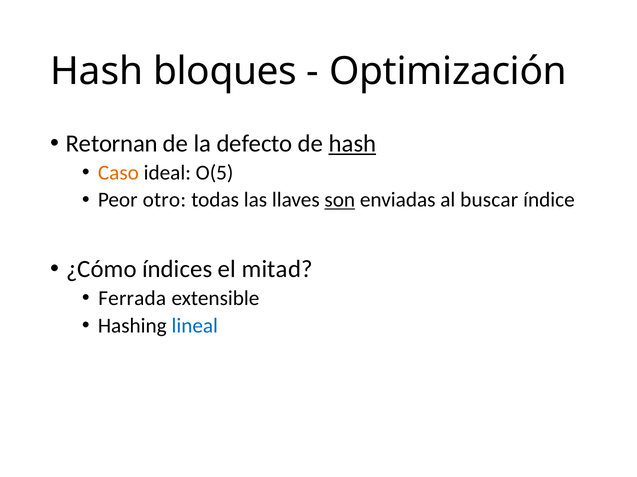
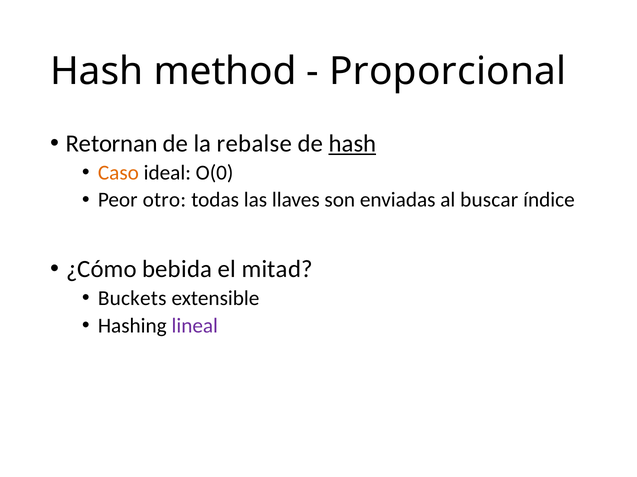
bloques: bloques -> method (225, 71)
Optimización: Optimización -> Proporcional (448, 71)
defecto: defecto -> rebalse (254, 144)
O(5: O(5 -> O(0 (215, 173)
son underline: present -> none (340, 200)
índices: índices -> bebida (177, 269)
Ferrada: Ferrada -> Buckets (132, 299)
lineal colour: blue -> purple (195, 326)
